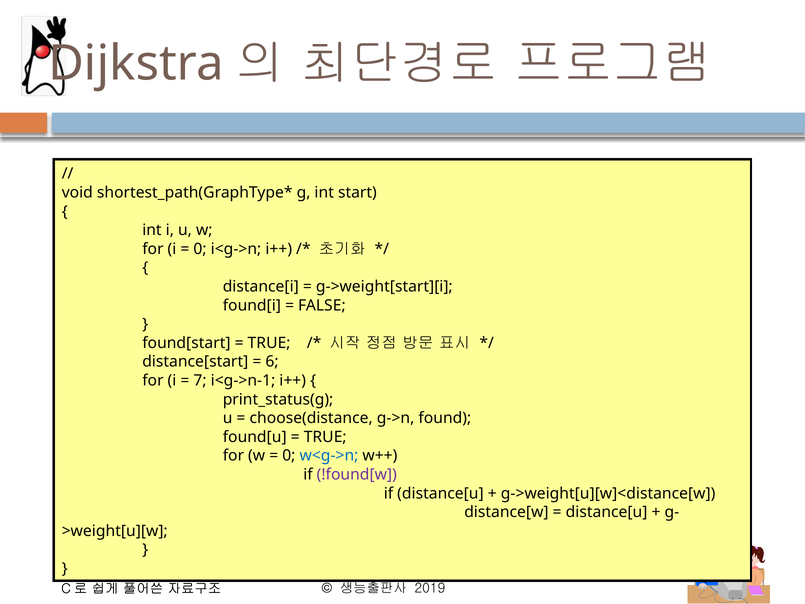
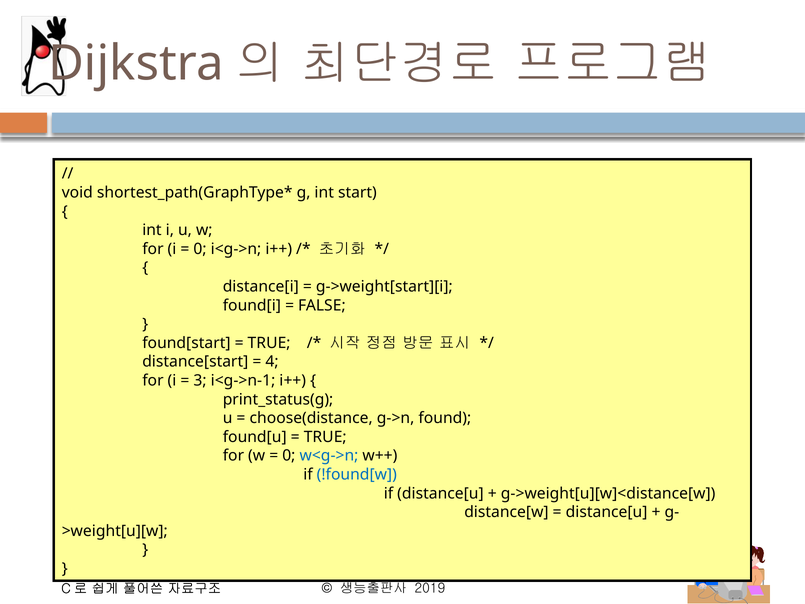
6: 6 -> 4 (272, 362)
7: 7 -> 3 (200, 380)
!found[w colour: purple -> blue (357, 474)
